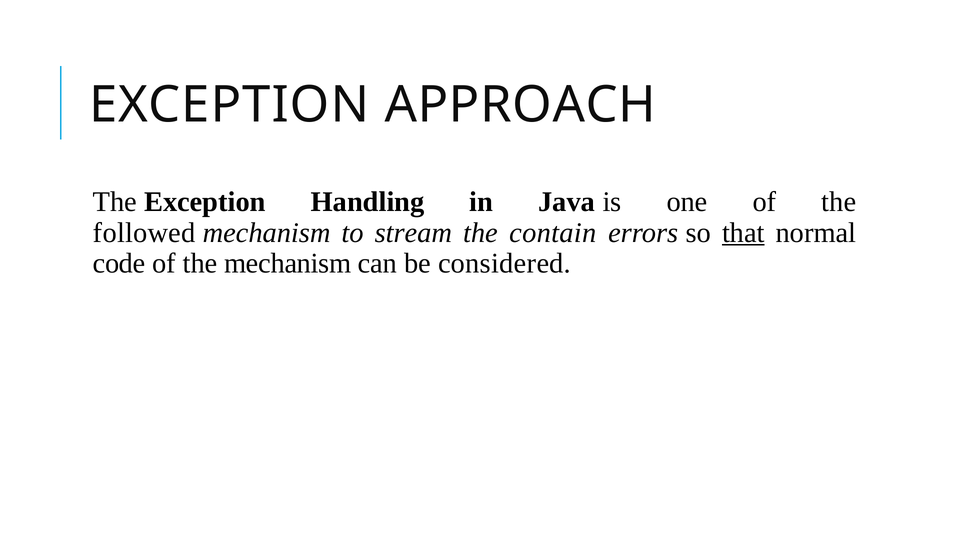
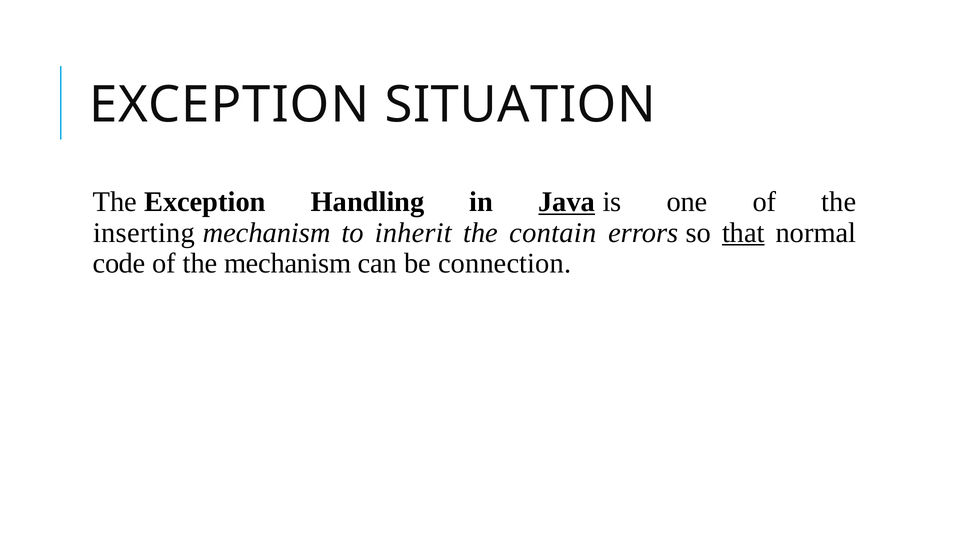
APPROACH: APPROACH -> SITUATION (520, 105)
Java underline: none -> present (567, 202)
followed: followed -> inserting (144, 233)
stream: stream -> inherit (413, 233)
considered: considered -> connection (505, 263)
